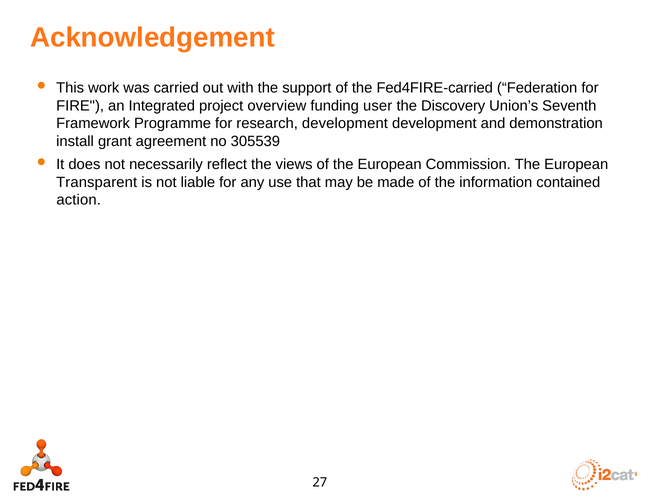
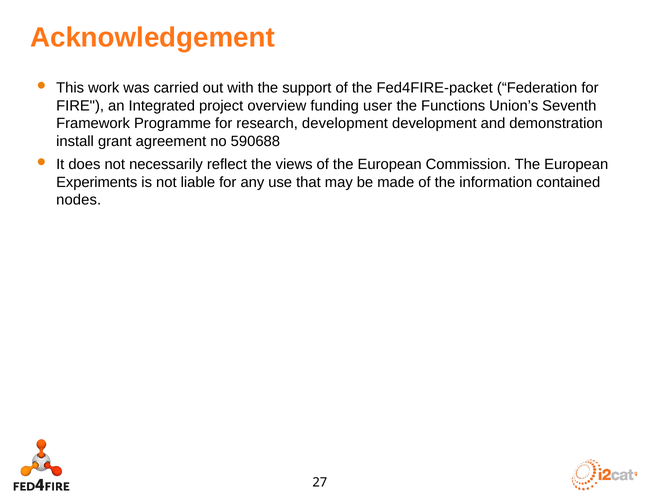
Fed4FIRE-carried: Fed4FIRE-carried -> Fed4FIRE-packet (435, 88)
Discovery: Discovery -> Functions (453, 106)
305539: 305539 -> 590688 (255, 141)
Transparent: Transparent -> Experiments (97, 182)
action: action -> nodes (79, 200)
